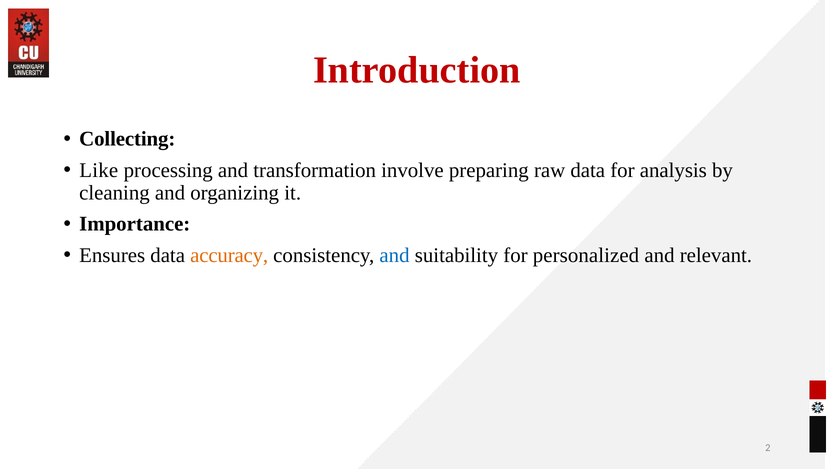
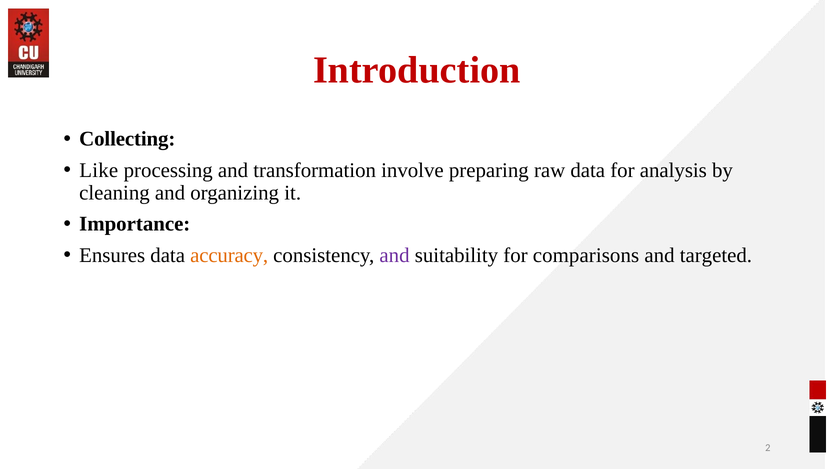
and colour: blue -> purple (395, 255)
personalized: personalized -> comparisons (586, 255)
relevant: relevant -> targeted (716, 255)
